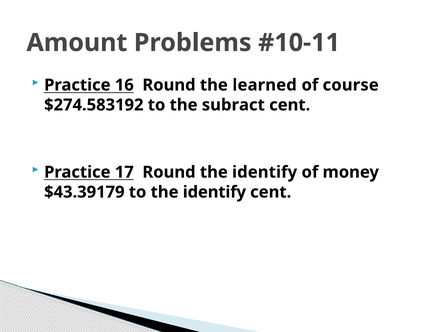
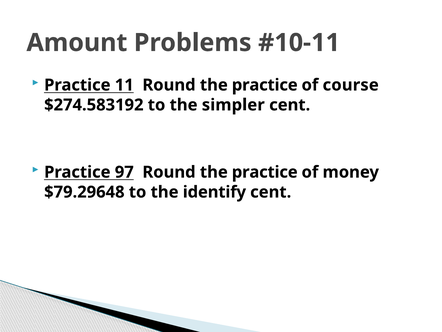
16: 16 -> 11 (124, 85)
learned: learned -> practice (265, 85)
subract: subract -> simpler (233, 105)
17: 17 -> 97 (124, 172)
identify: identify -> practice (265, 172)
$43.39179: $43.39179 -> $79.29648 (84, 192)
